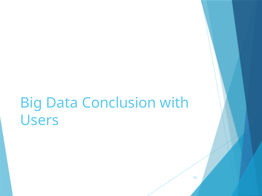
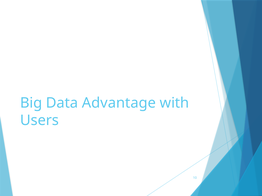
Conclusion: Conclusion -> Advantage (119, 103)
